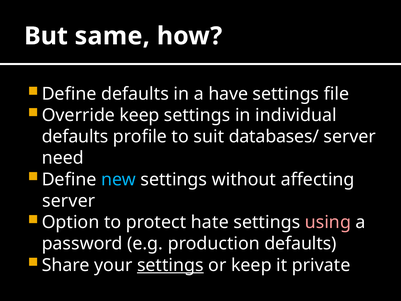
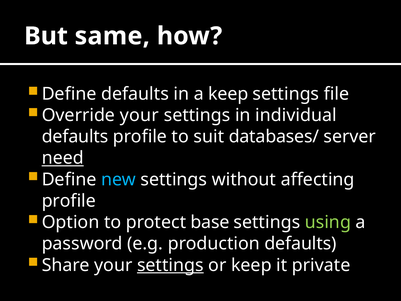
a have: have -> keep (228, 94)
Override keep: keep -> your (139, 115)
need underline: none -> present (63, 158)
server: server -> profile (69, 201)
hate: hate -> base (210, 222)
using colour: pink -> light green (328, 222)
